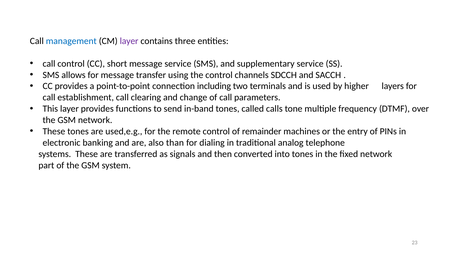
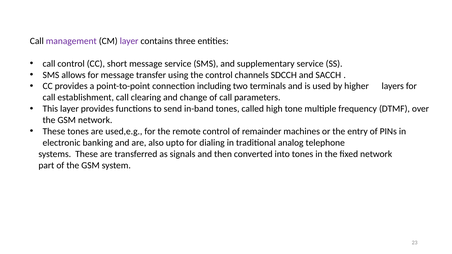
management colour: blue -> purple (71, 41)
calls: calls -> high (274, 109)
than: than -> upto (175, 143)
